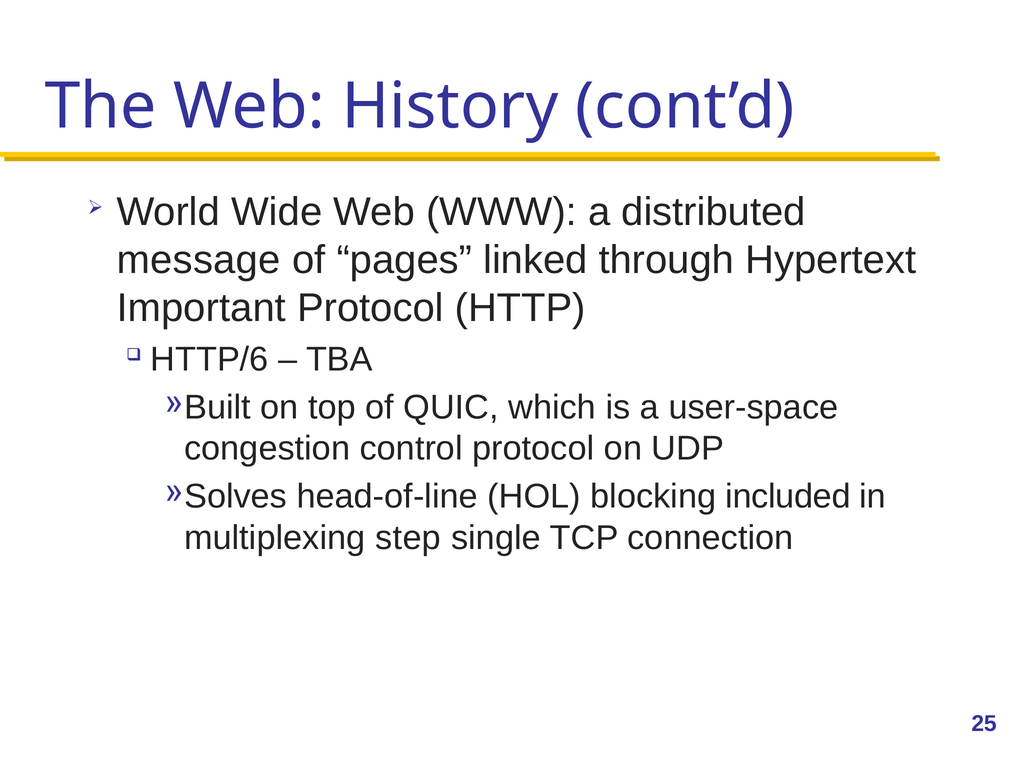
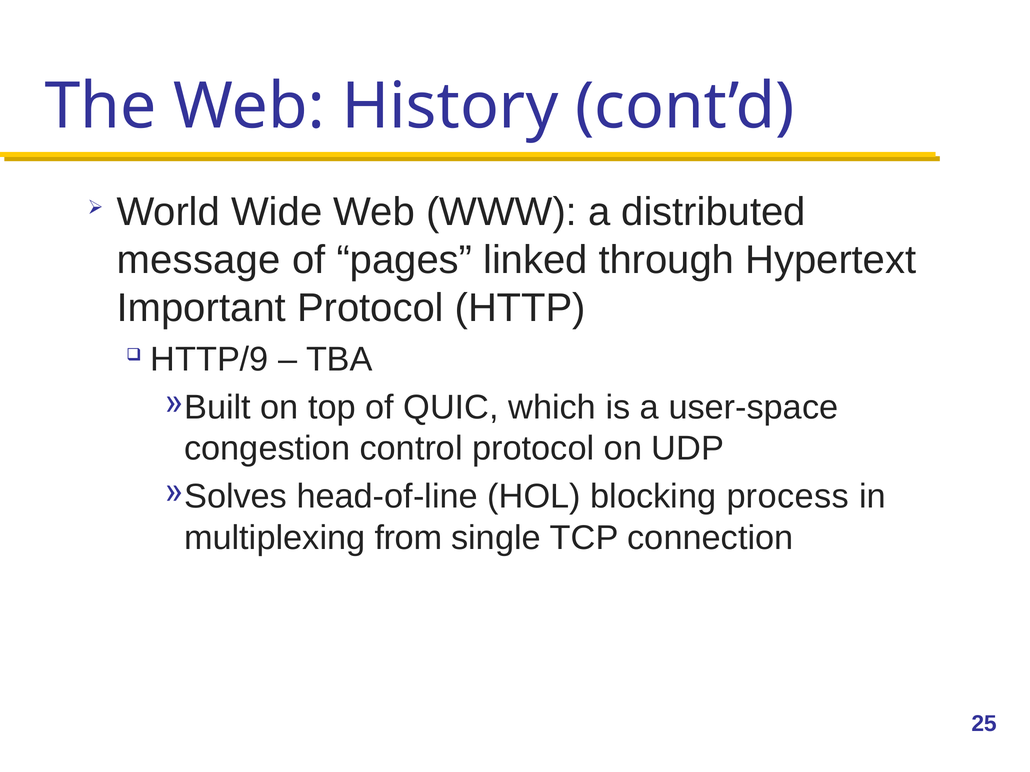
HTTP/6: HTTP/6 -> HTTP/9 (209, 360)
included: included -> process (788, 497)
step: step -> from (408, 538)
